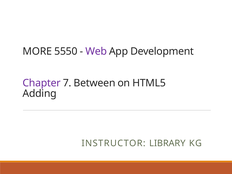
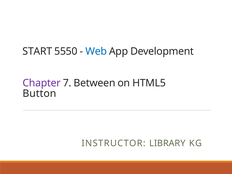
MORE: MORE -> START (37, 51)
Web colour: purple -> blue (96, 51)
Adding: Adding -> Button (39, 93)
